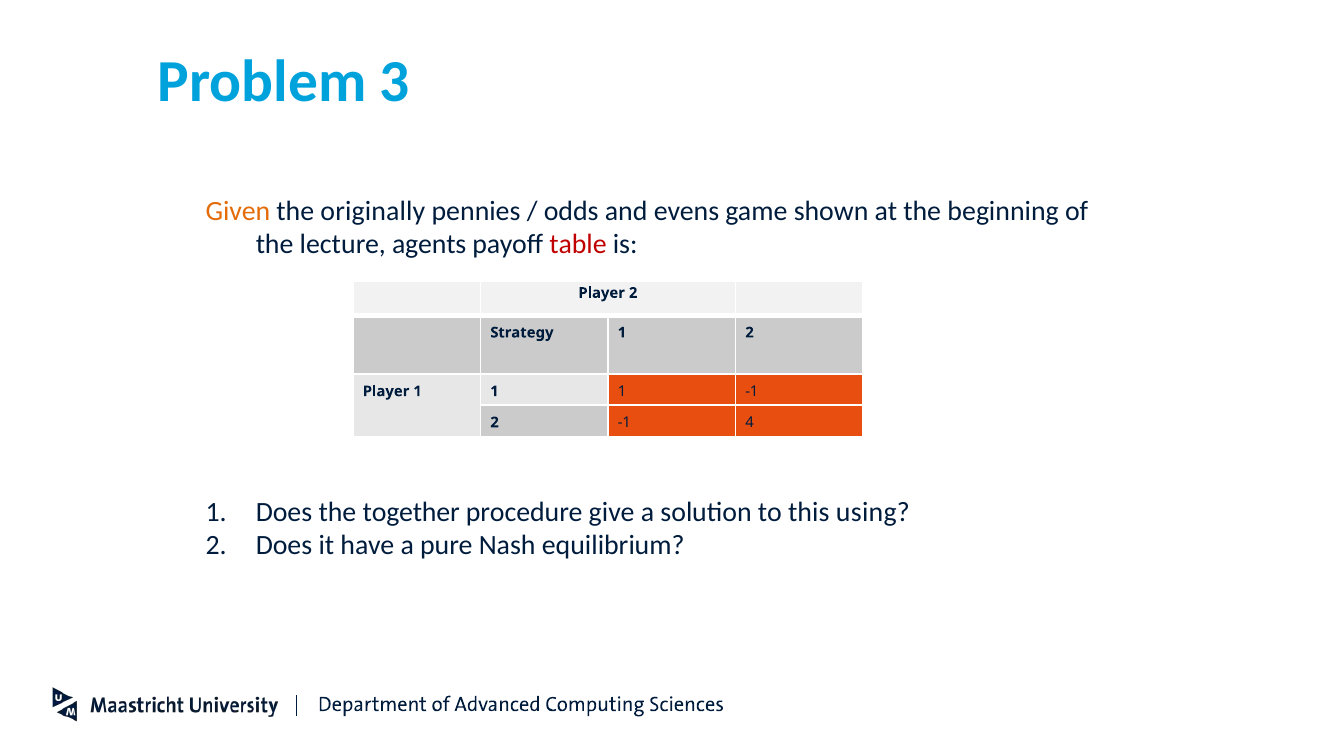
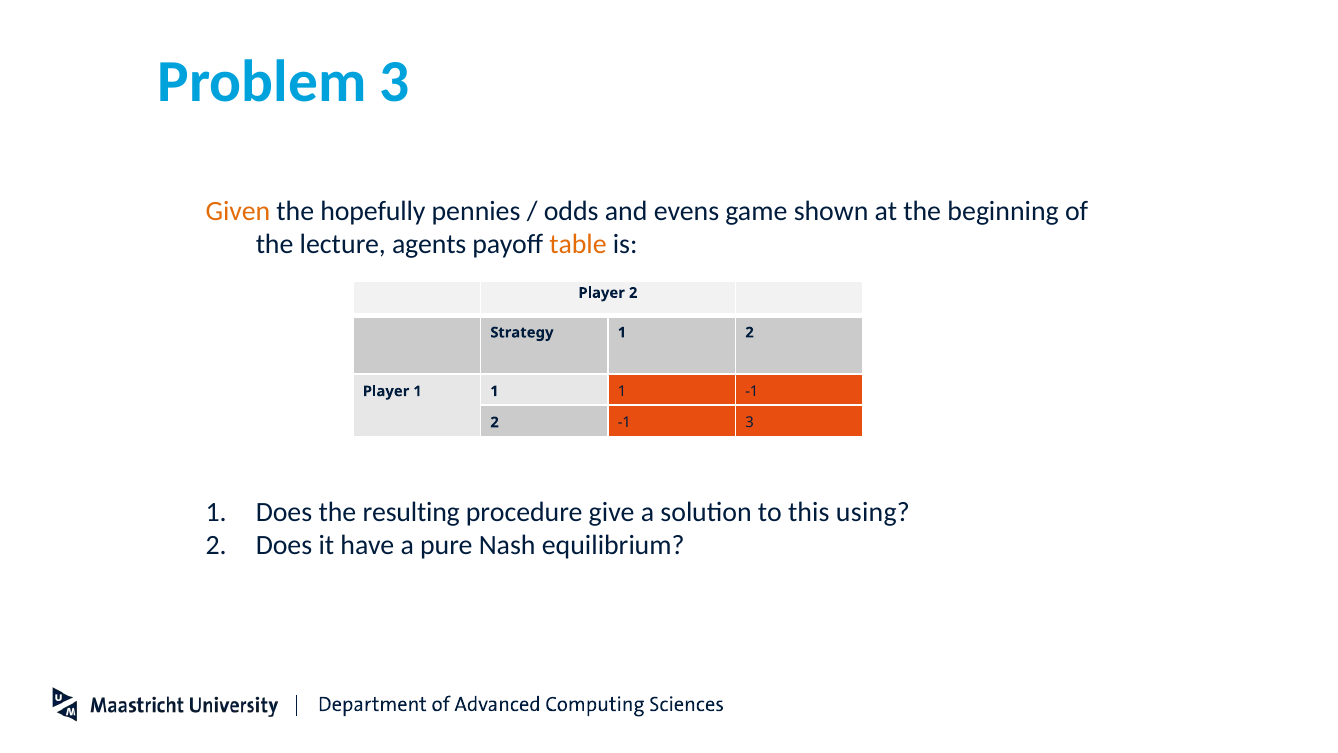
originally: originally -> hopefully (373, 211)
table colour: red -> orange (578, 244)
-1 4: 4 -> 3 (750, 422)
together: together -> resulting (411, 512)
